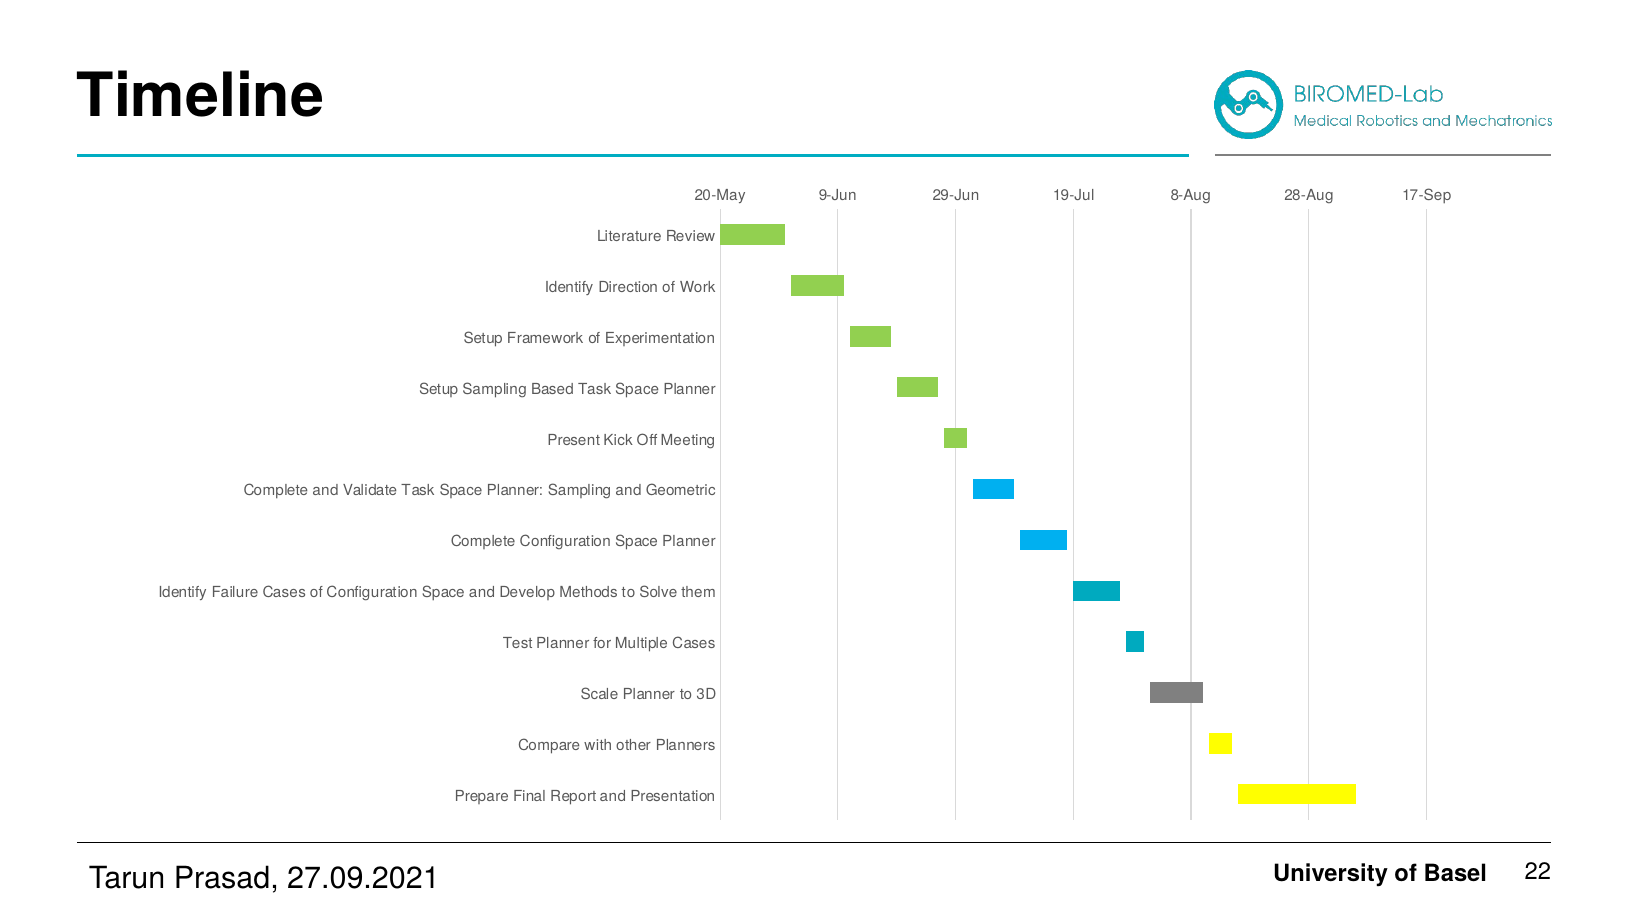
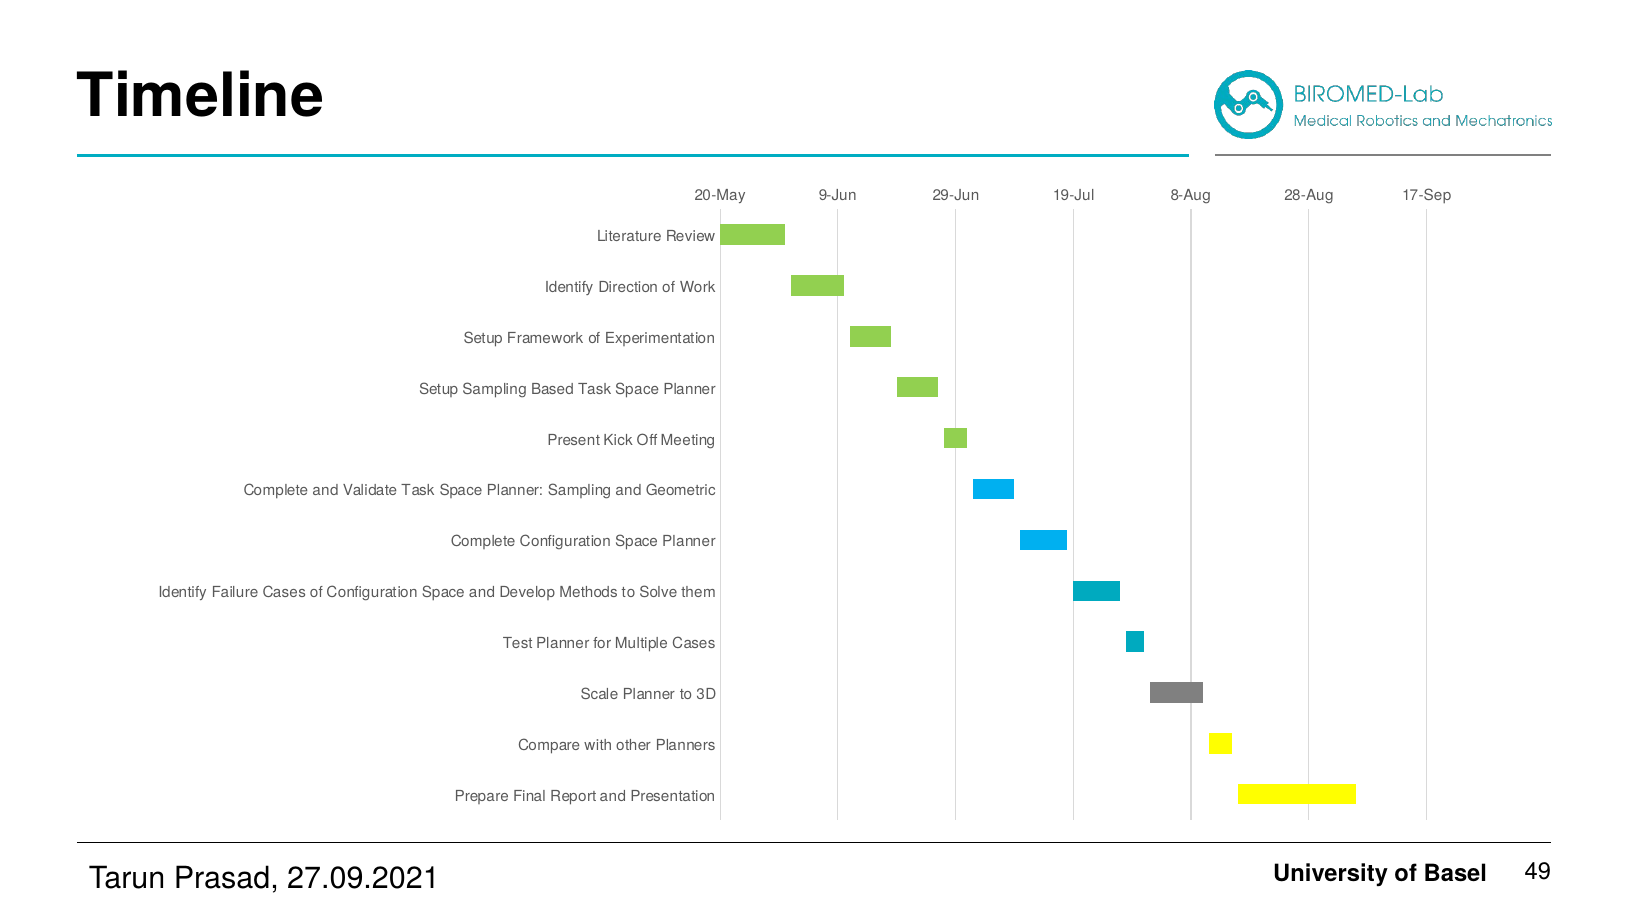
22: 22 -> 49 (1538, 871)
